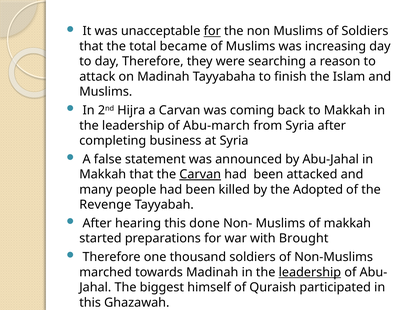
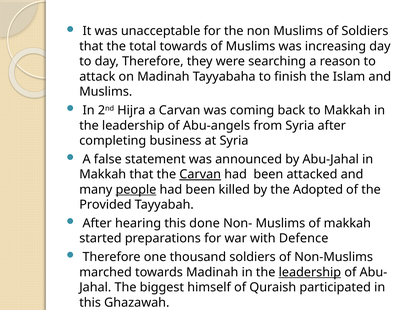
for underline: present -> none (212, 31)
total became: became -> towards (183, 46)
Abu-march: Abu-march -> Abu-angels (217, 126)
people underline: none -> present (136, 190)
Revenge: Revenge -> Provided (105, 205)
Brought: Brought -> Defence (304, 239)
